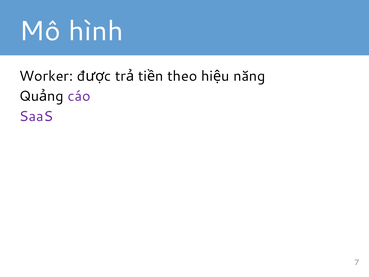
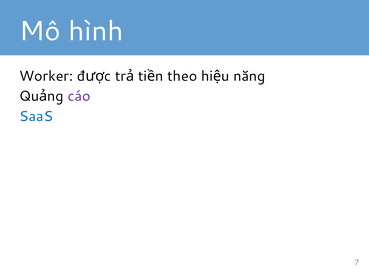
SaaS colour: purple -> blue (36, 116)
